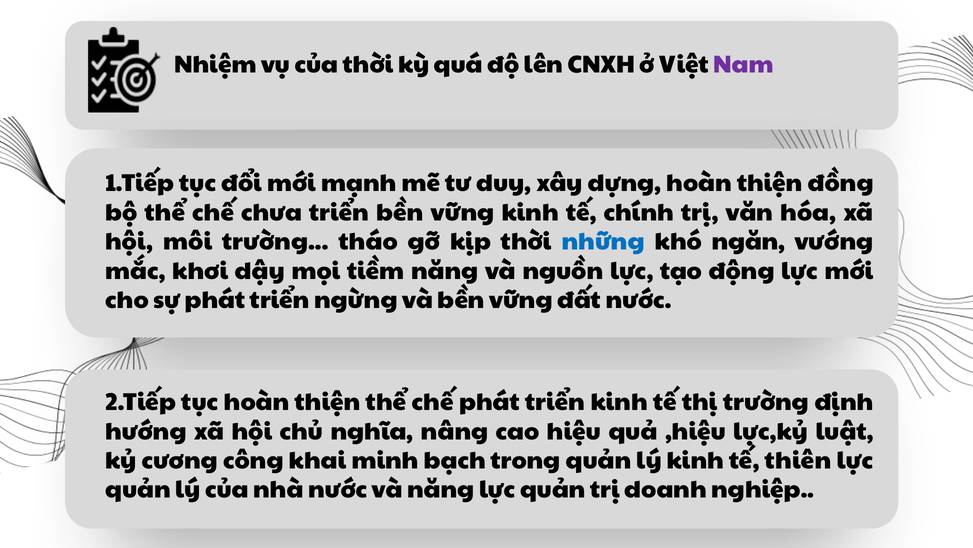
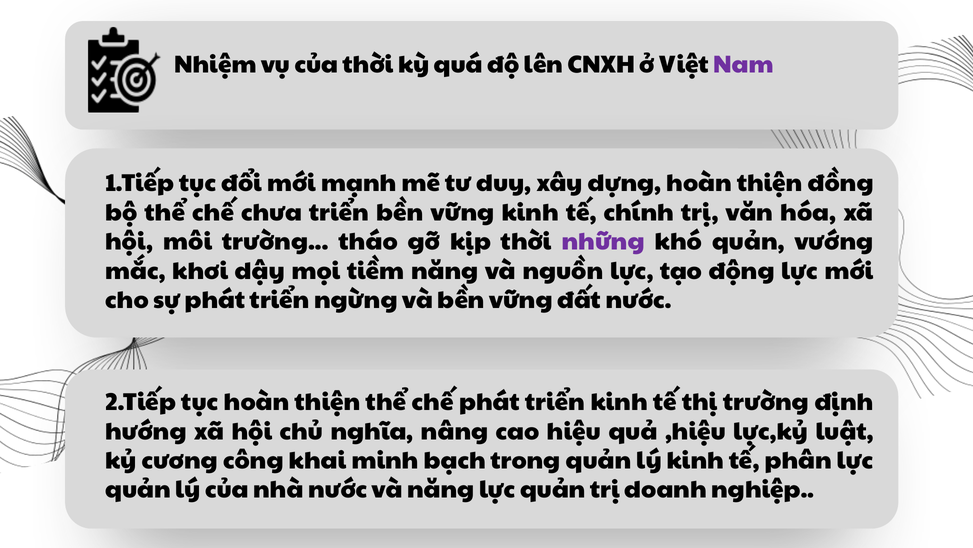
những colour: blue -> purple (603, 242)
khó ngăn: ngăn -> quản (748, 242)
thiên: thiên -> phân (798, 461)
